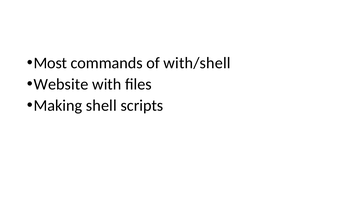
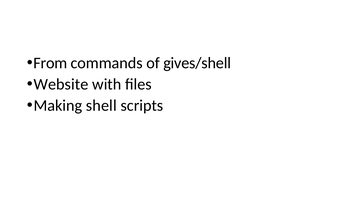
Most: Most -> From (50, 63)
with/shell: with/shell -> gives/shell (197, 63)
